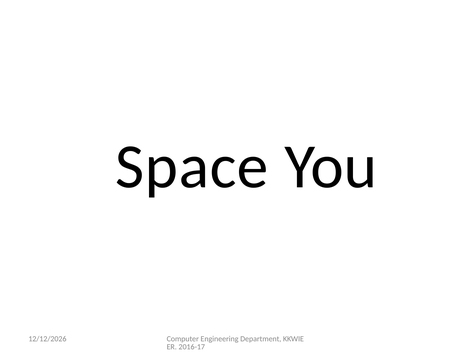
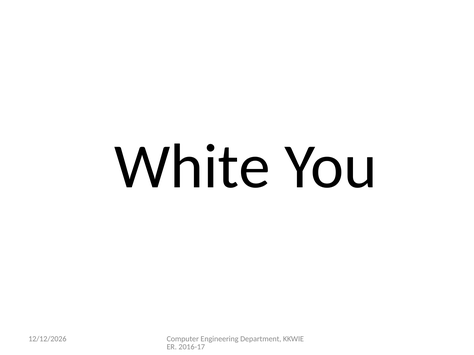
Space: Space -> White (192, 167)
